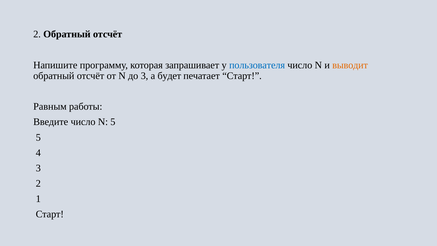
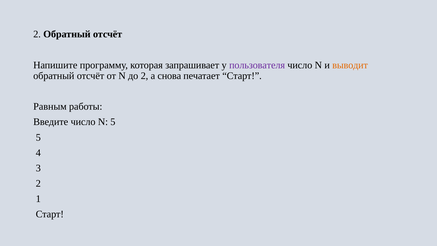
пользователя colour: blue -> purple (257, 65)
до 3: 3 -> 2 (145, 76)
будет: будет -> снова (169, 76)
